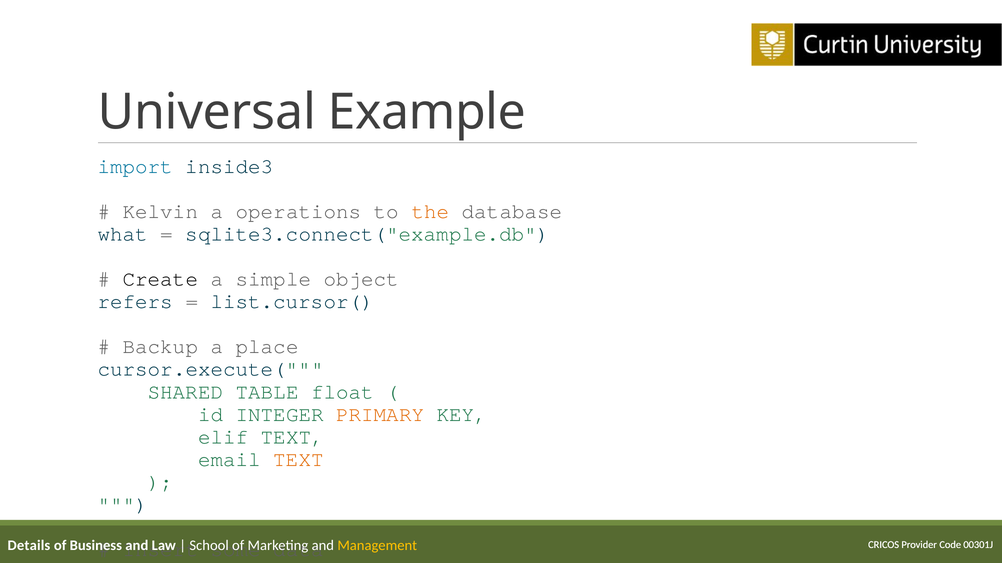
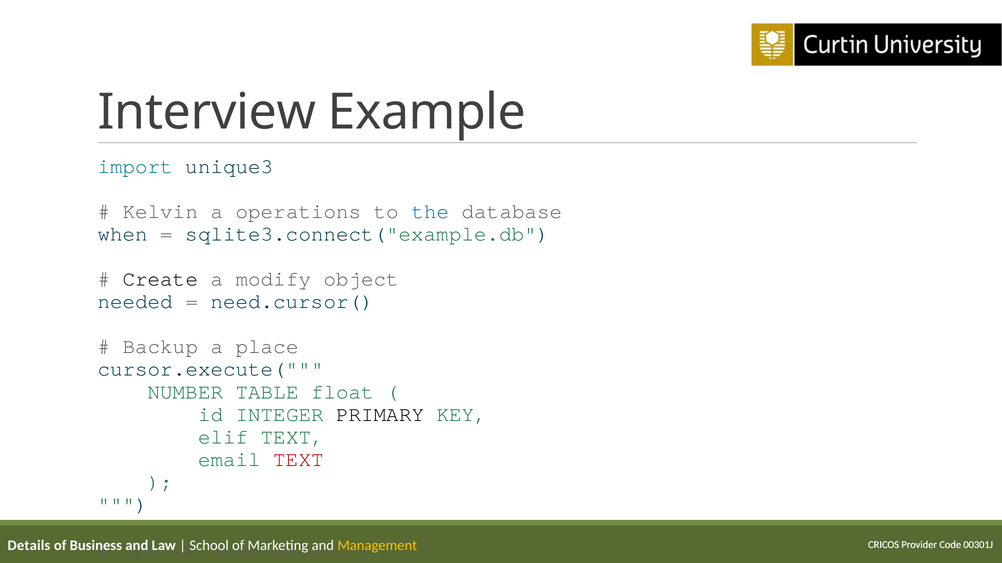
Universal: Universal -> Interview (207, 112)
inside3: inside3 -> unique3 (229, 167)
the colour: orange -> blue (430, 212)
what: what -> when (123, 234)
simple: simple -> modify (273, 279)
refers: refers -> needed (135, 302)
list.cursor(: list.cursor( -> need.cursor( (292, 302)
SHARED: SHARED -> NUMBER (185, 392)
PRIMARY colour: orange -> black (380, 415)
TEXT colour: orange -> red (299, 460)
